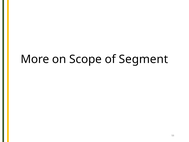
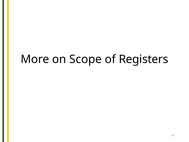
Segment: Segment -> Registers (144, 59)
